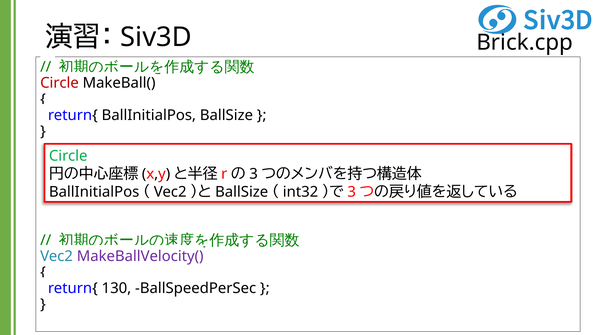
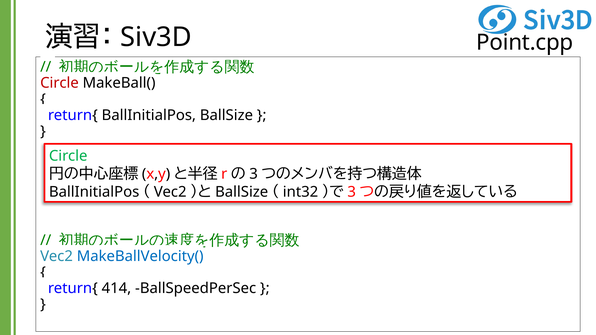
Brick.cpp: Brick.cpp -> Point.cpp (525, 42)
MakeBallVelocity( colour: purple -> blue (140, 256)
130: 130 -> 414 (116, 289)
